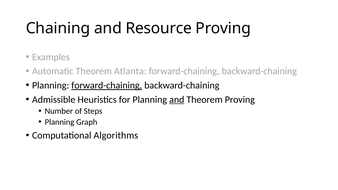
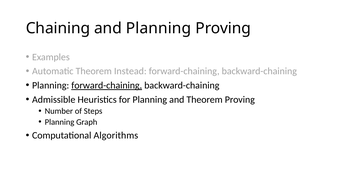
and Resource: Resource -> Planning (159, 28)
Atlanta: Atlanta -> Instead (130, 71)
and underline: present -> none (177, 100)
